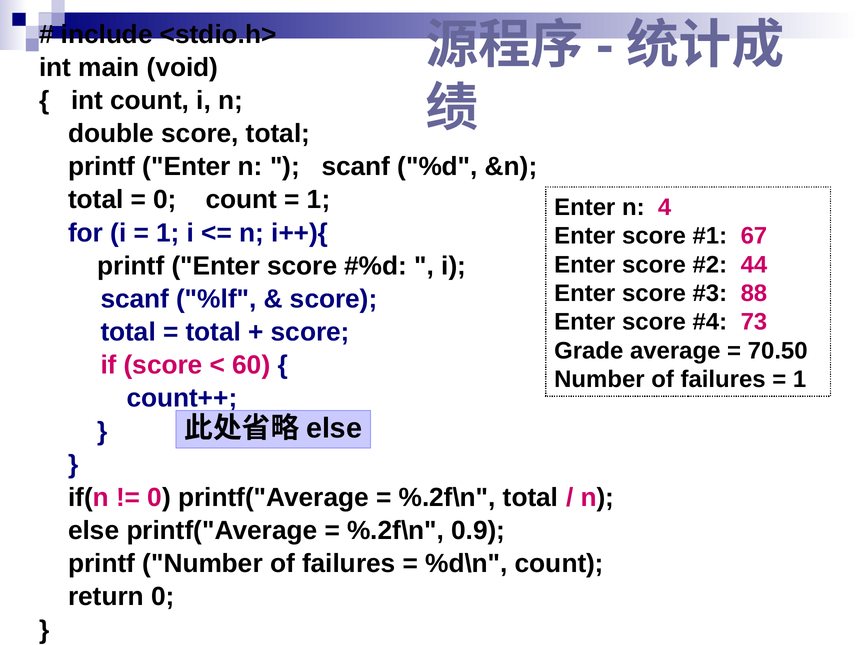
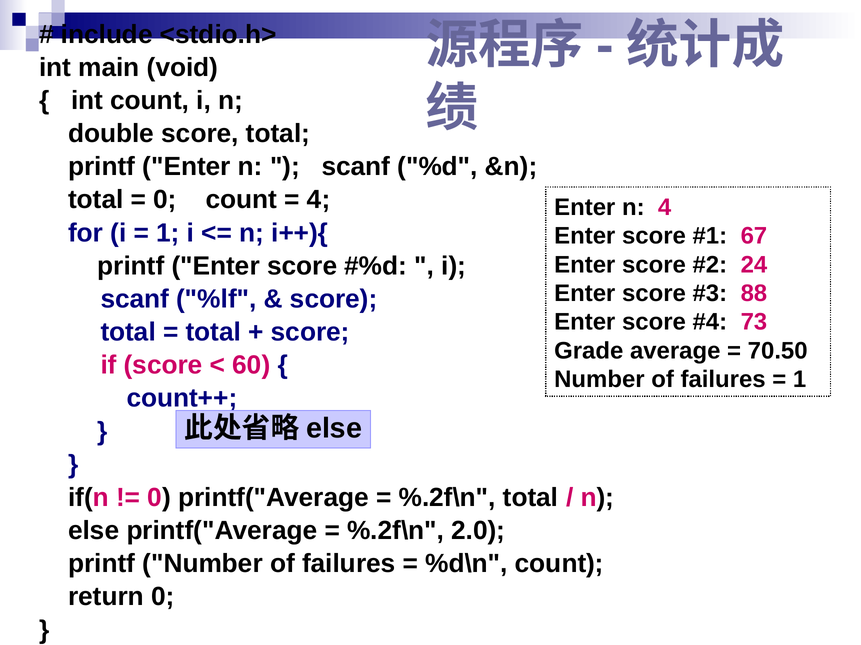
1: 1 -> 4 (319, 200)
44: 44 -> 24 (754, 265)
0.9: 0.9 -> 2.0 (478, 531)
